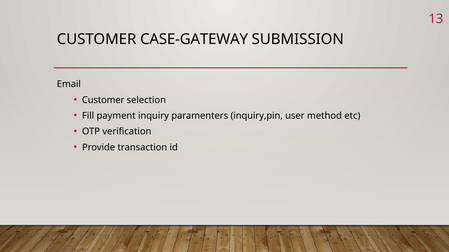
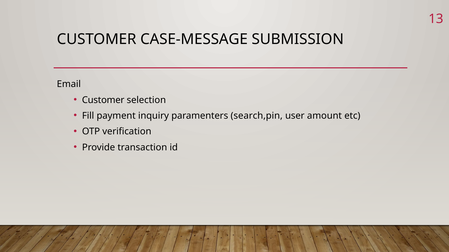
CASE-GATEWAY: CASE-GATEWAY -> CASE-MESSAGE (194, 39)
inquiry,pin: inquiry,pin -> search,pin (257, 116)
method: method -> amount (324, 116)
